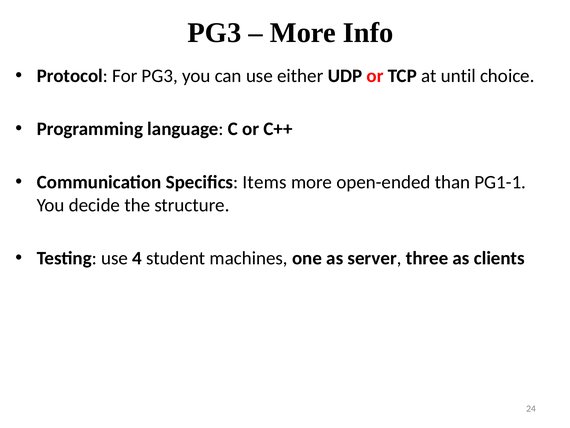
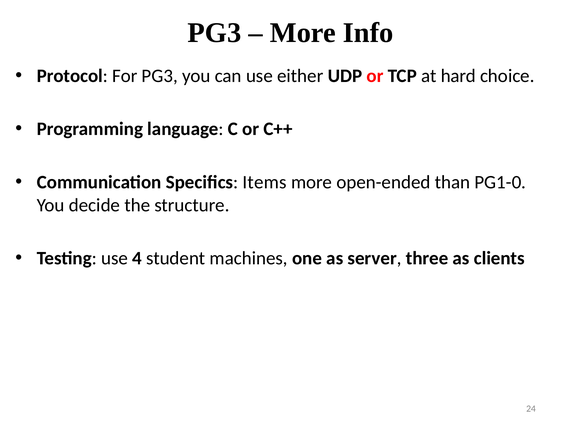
until: until -> hard (458, 76)
PG1-1: PG1-1 -> PG1-0 (500, 182)
